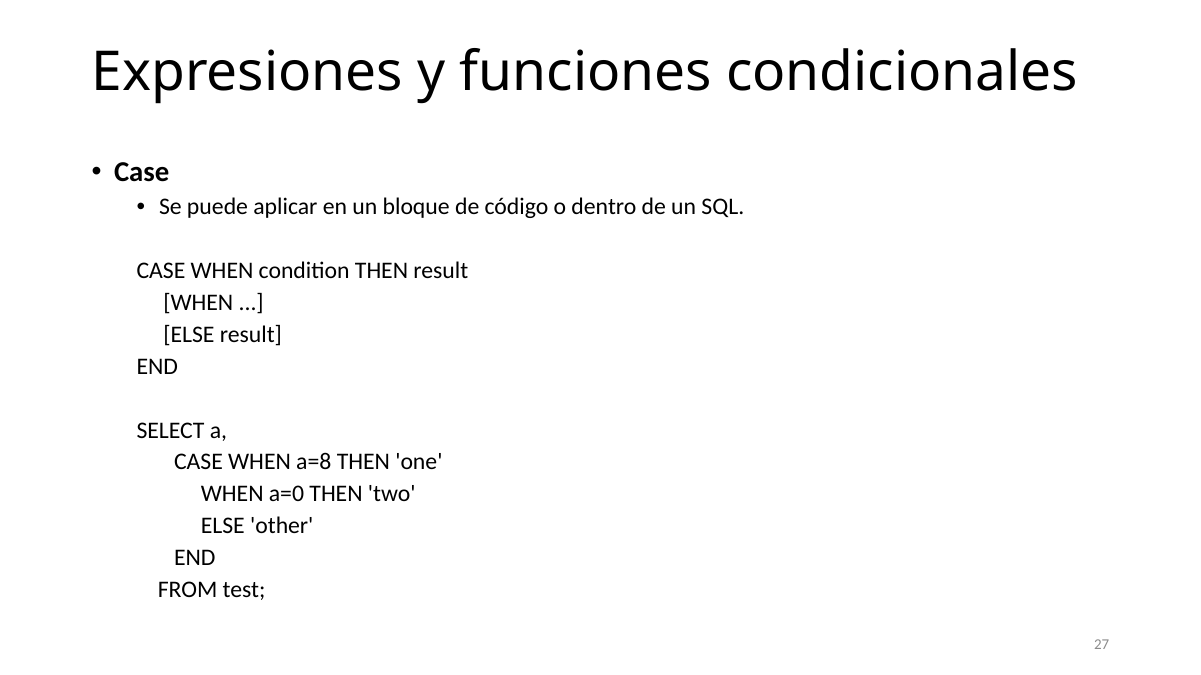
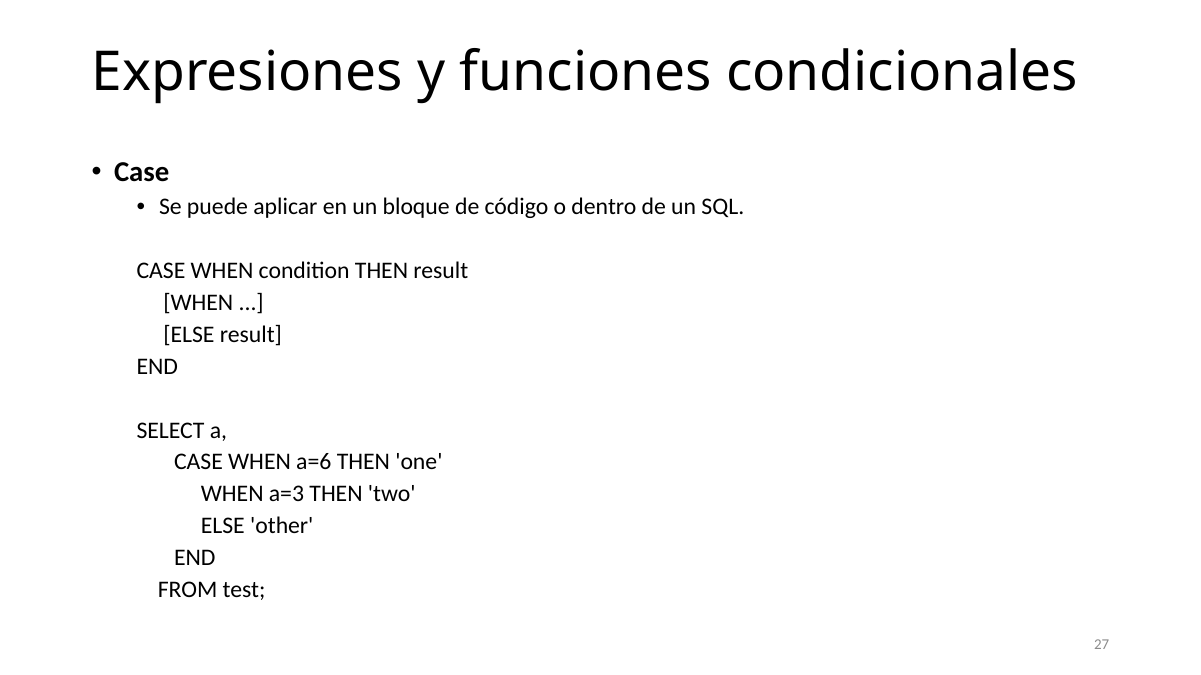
a=8: a=8 -> a=6 (314, 463)
a=0: a=0 -> a=3 (286, 494)
